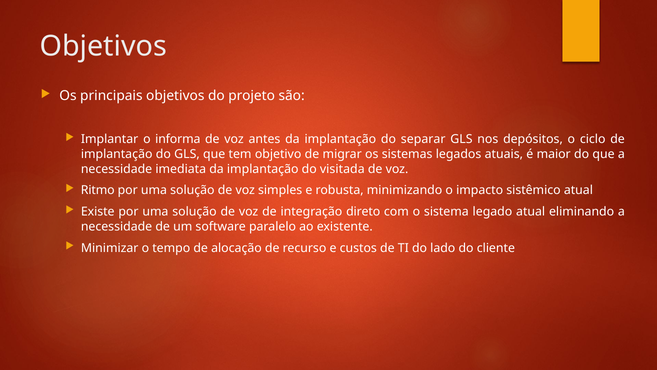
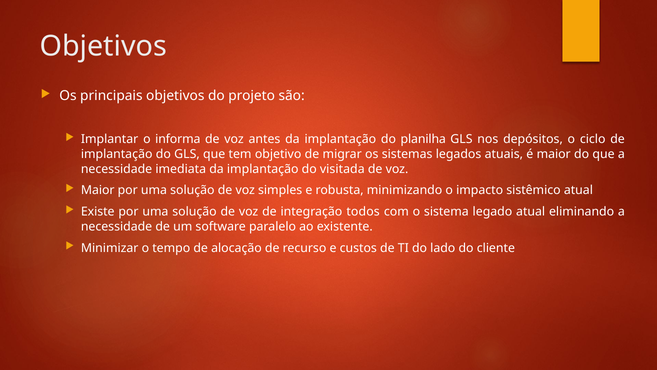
separar: separar -> planilha (423, 139)
Ritmo: Ritmo -> Maior (98, 190)
direto: direto -> todos (363, 212)
